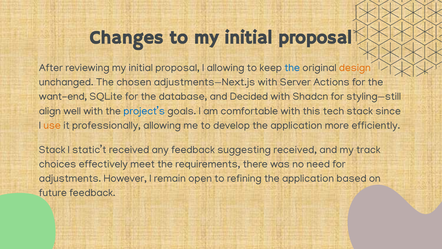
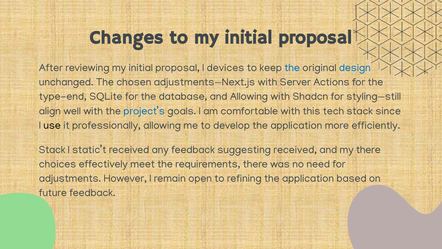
I allowing: allowing -> devices (225, 68)
design colour: orange -> blue (355, 68)
want-end: want-end -> type-end (63, 96)
and Decided: Decided -> Allowing (249, 96)
use colour: orange -> black (52, 125)
my track: track -> there (368, 149)
